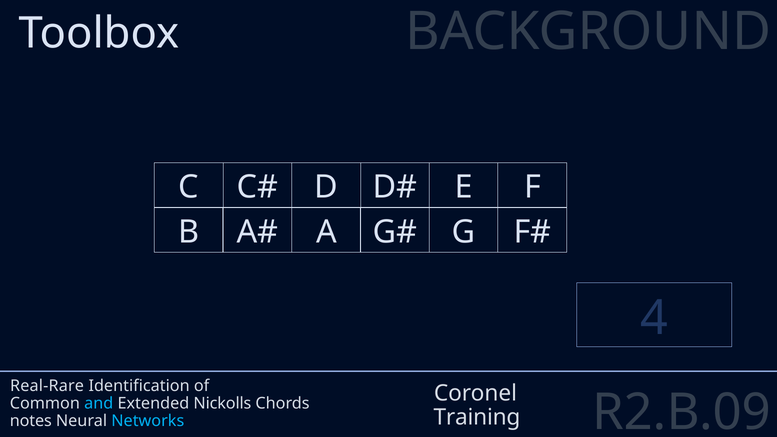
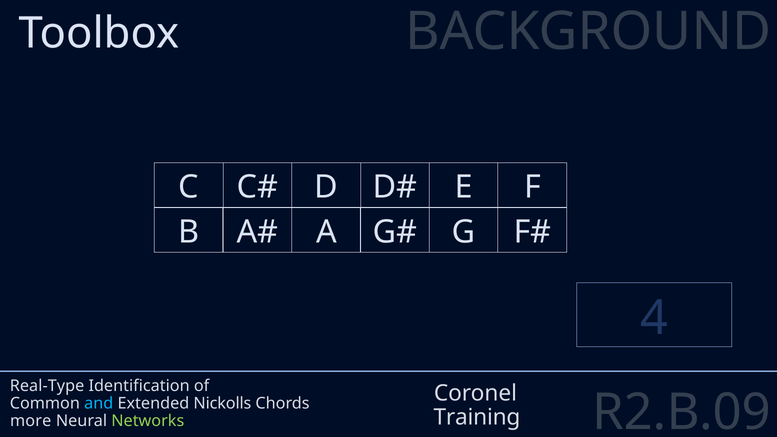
Real-Rare: Real-Rare -> Real-Type (47, 386)
notes: notes -> more (31, 421)
Networks colour: light blue -> light green (148, 421)
